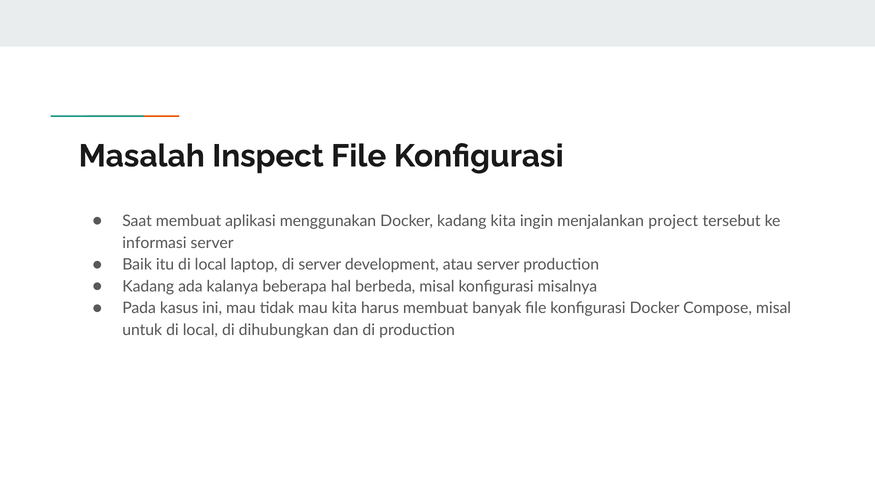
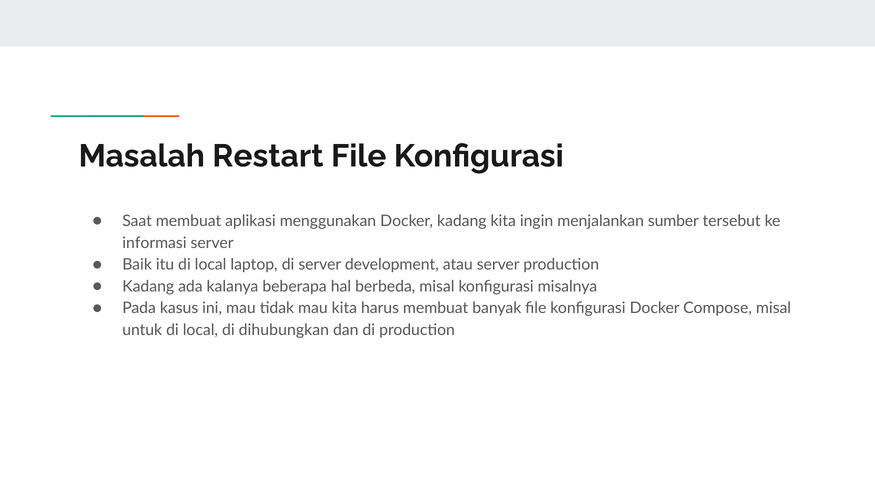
Inspect: Inspect -> Restart (268, 156)
project: project -> sumber (673, 221)
